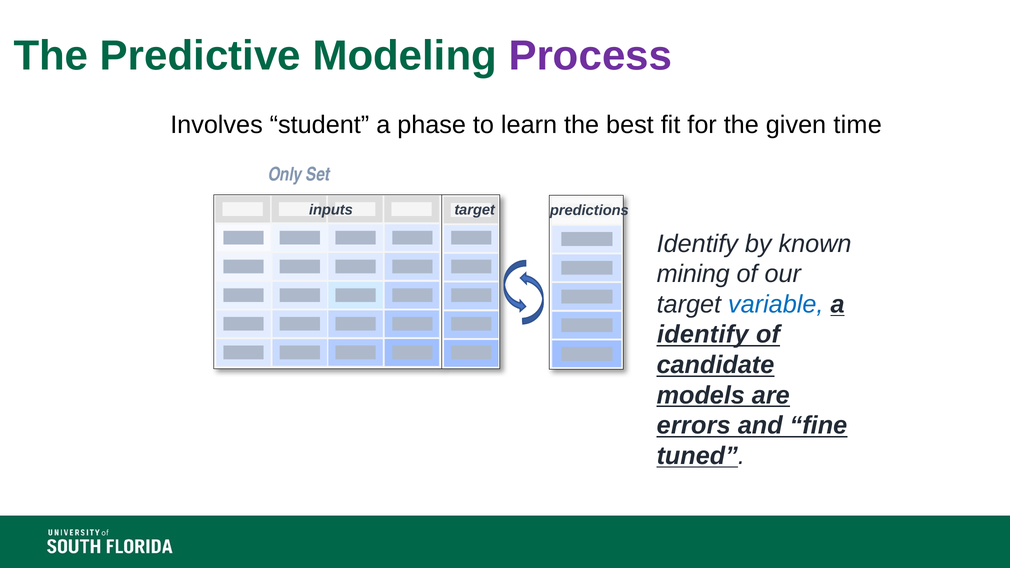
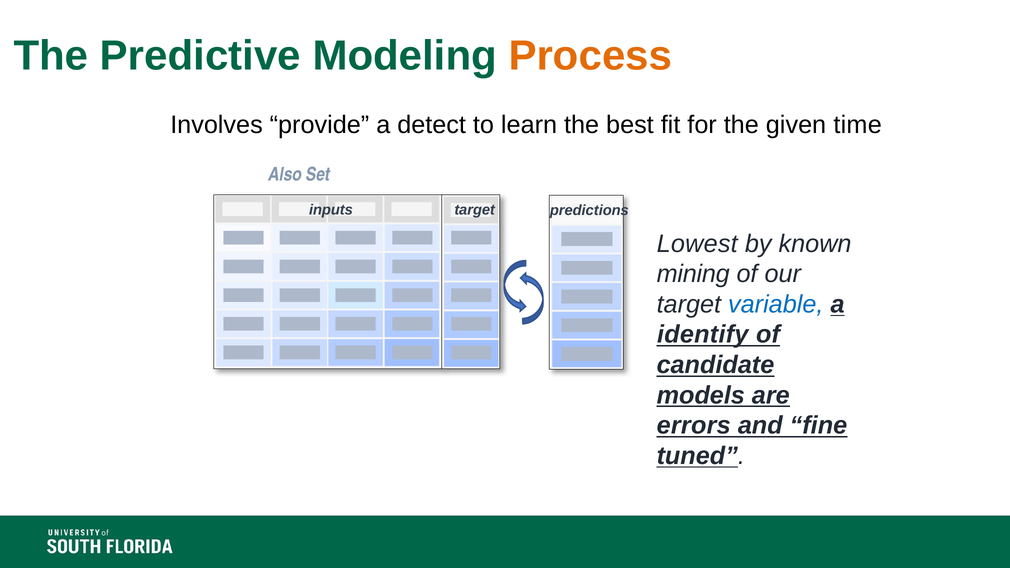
Process colour: purple -> orange (590, 56)
student: student -> provide (319, 125)
phase: phase -> detect (432, 125)
Only: Only -> Also (285, 174)
Identify: Identify -> Lowest (697, 244)
